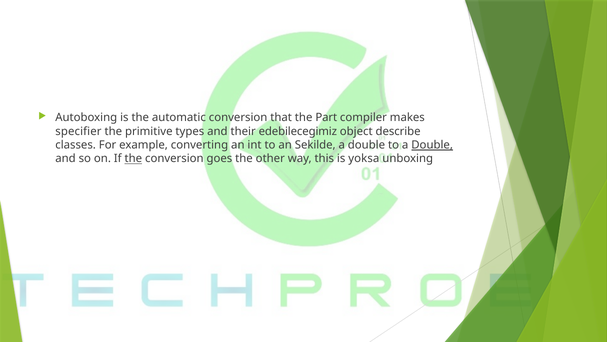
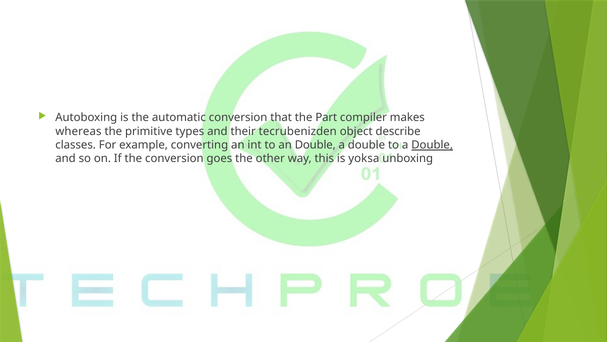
specifier: specifier -> whereas (78, 131)
edebilecegimiz: edebilecegimiz -> tecrubenizden (298, 131)
an Sekilde: Sekilde -> Double (315, 145)
the underline: present -> none (133, 158)
